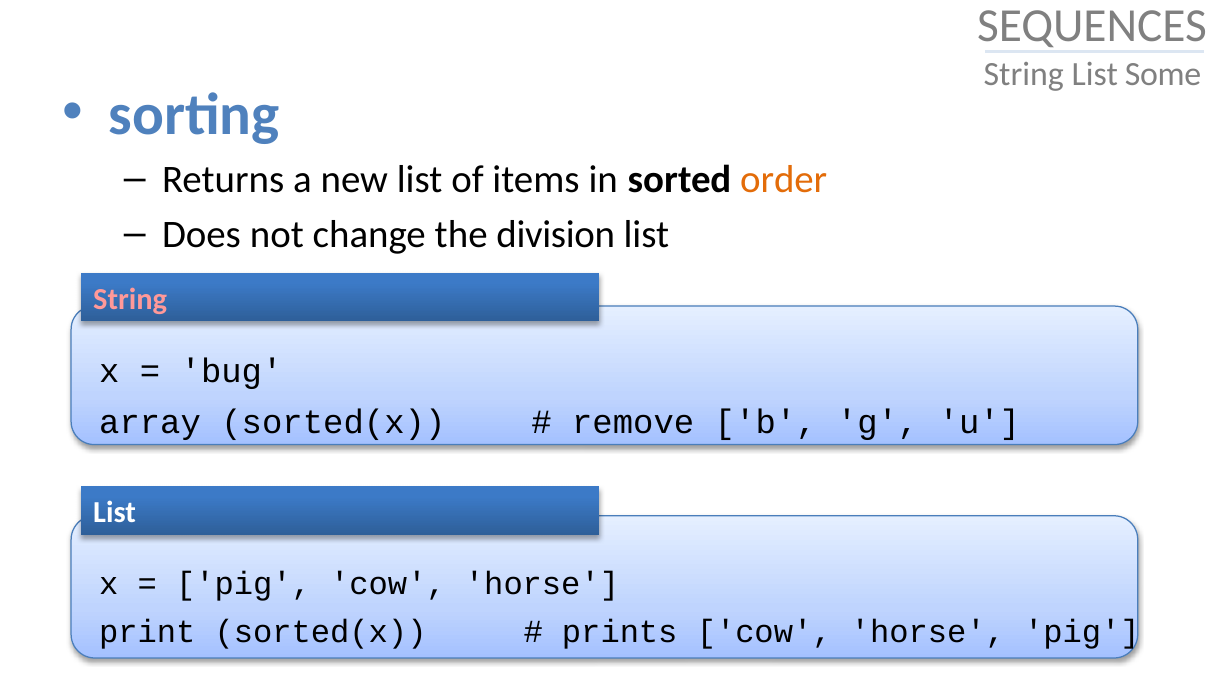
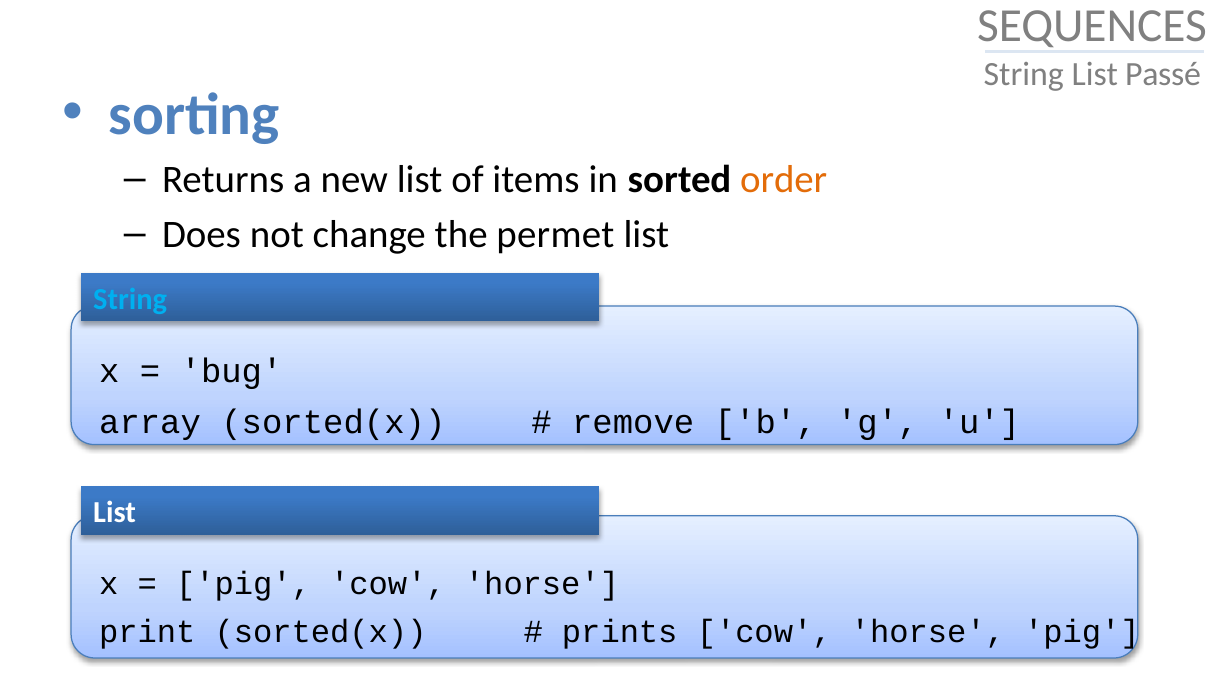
Some: Some -> Passé (1163, 74)
division: division -> permet (555, 235)
String colour: pink -> light blue (130, 299)
